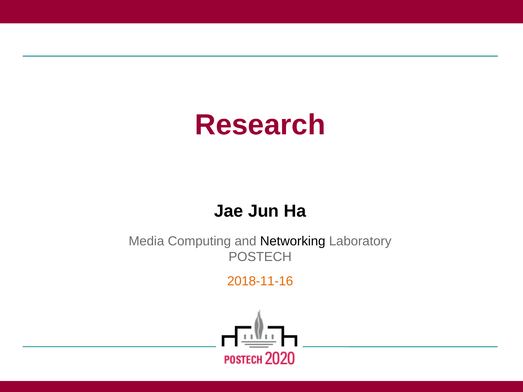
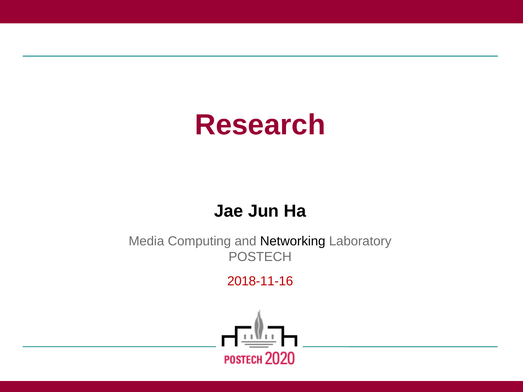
2018-11-16 colour: orange -> red (260, 282)
